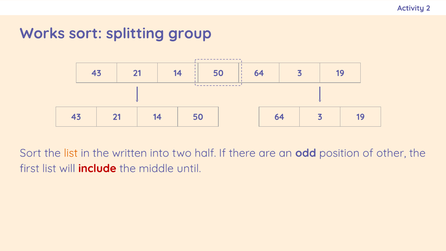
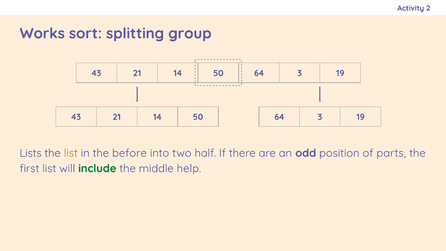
Sort: Sort -> Lists (31, 153)
written: written -> before (129, 153)
other: other -> parts (391, 153)
include colour: red -> green (97, 168)
until: until -> help (189, 168)
